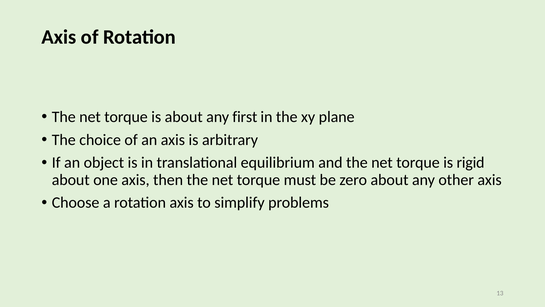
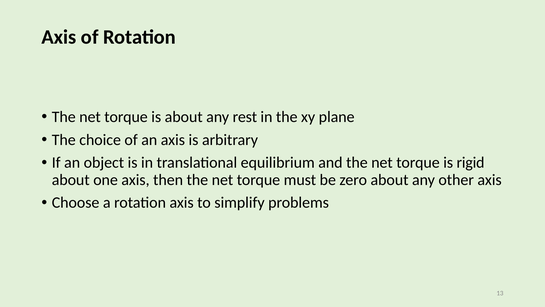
first: first -> rest (245, 117)
